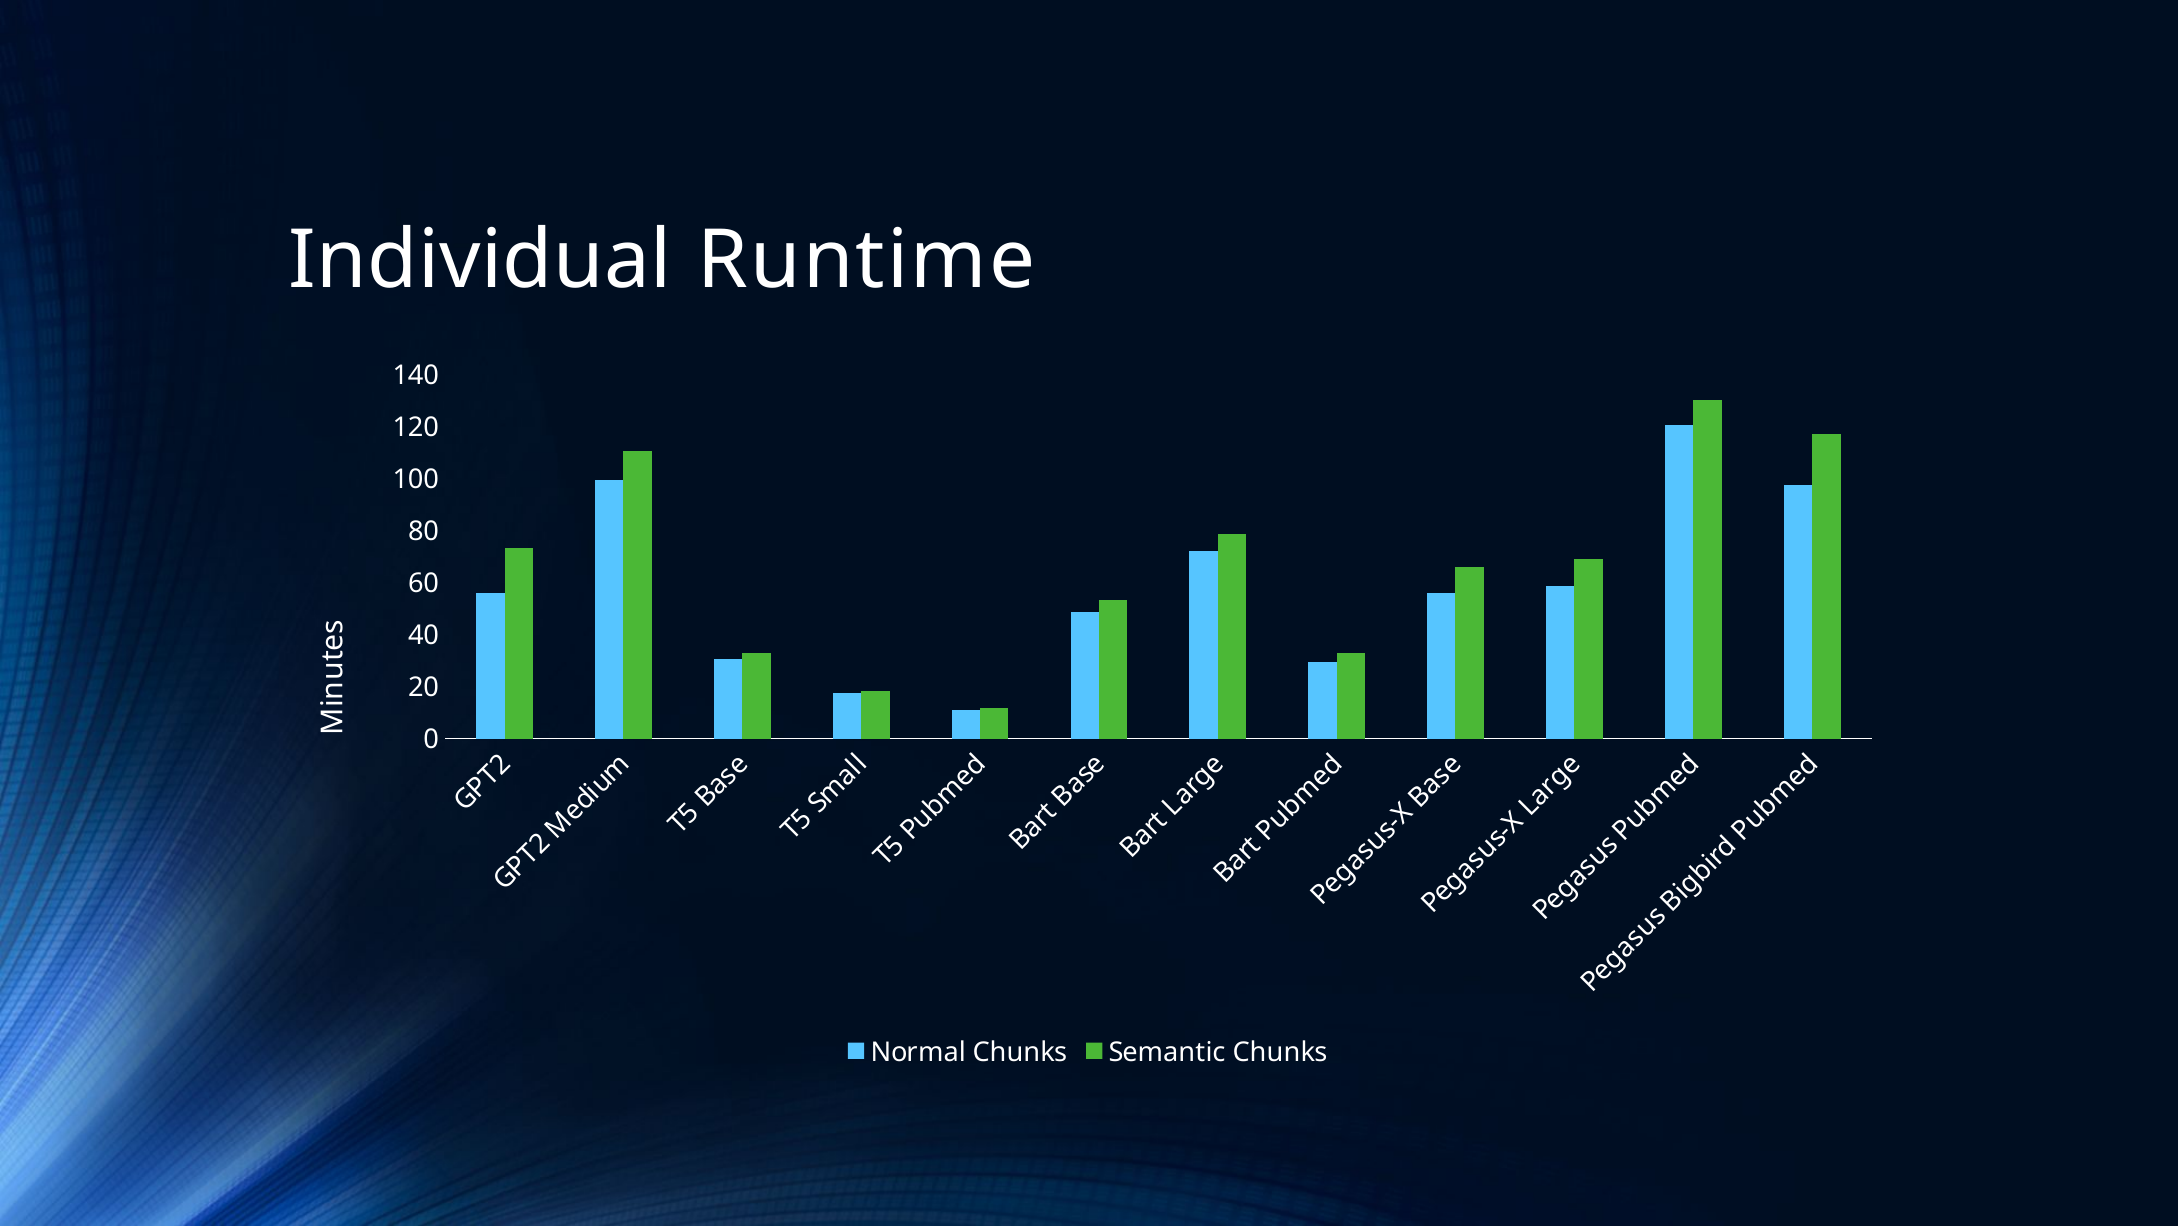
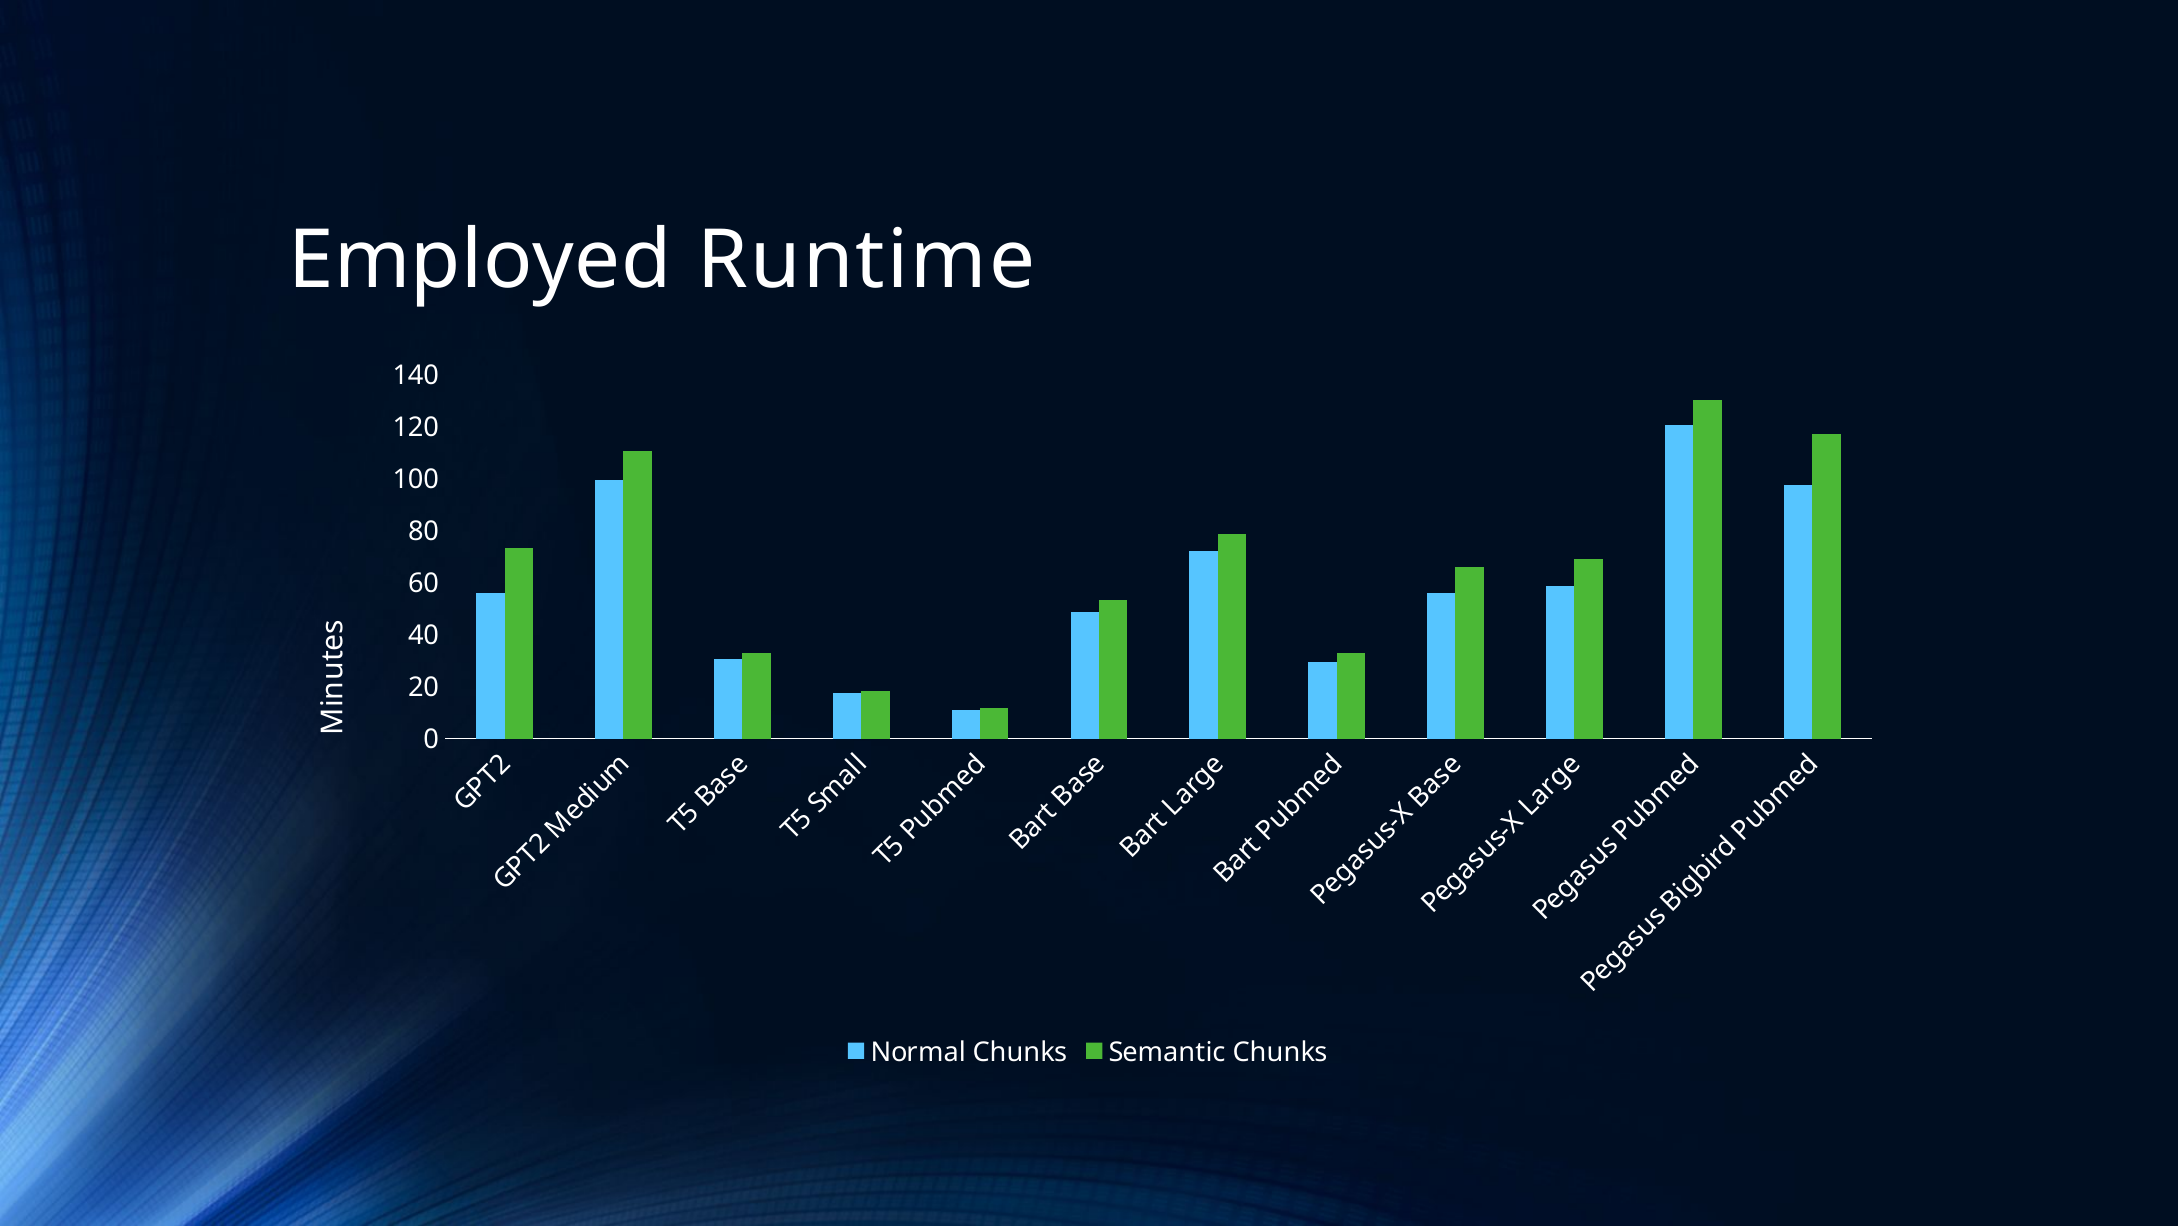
Individual: Individual -> Employed (480, 260)
